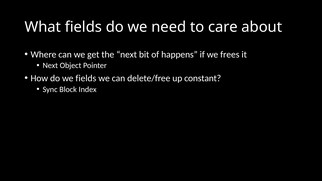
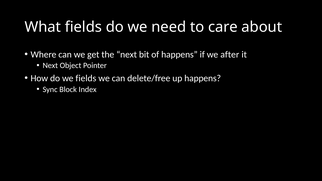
frees: frees -> after (230, 54)
up constant: constant -> happens (203, 78)
